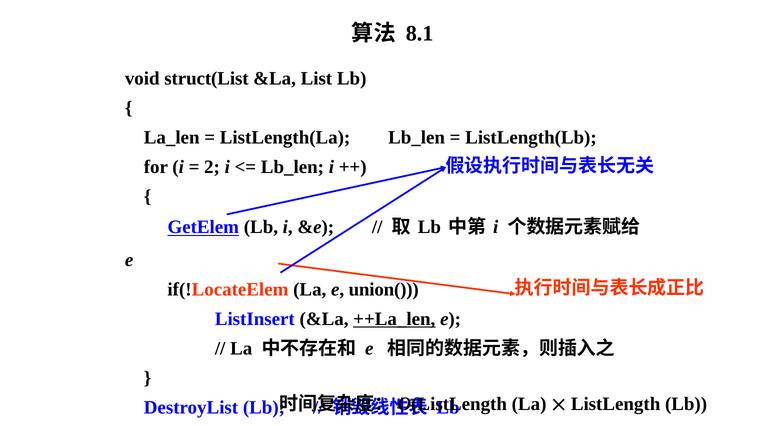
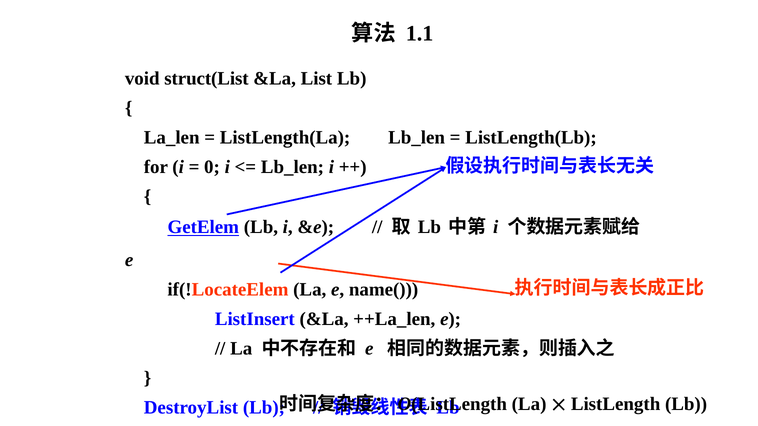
8.1: 8.1 -> 1.1 (420, 34)
2: 2 -> 0 (212, 167)
union(: union( -> name( (384, 290)
++La_len underline: present -> none (394, 319)
